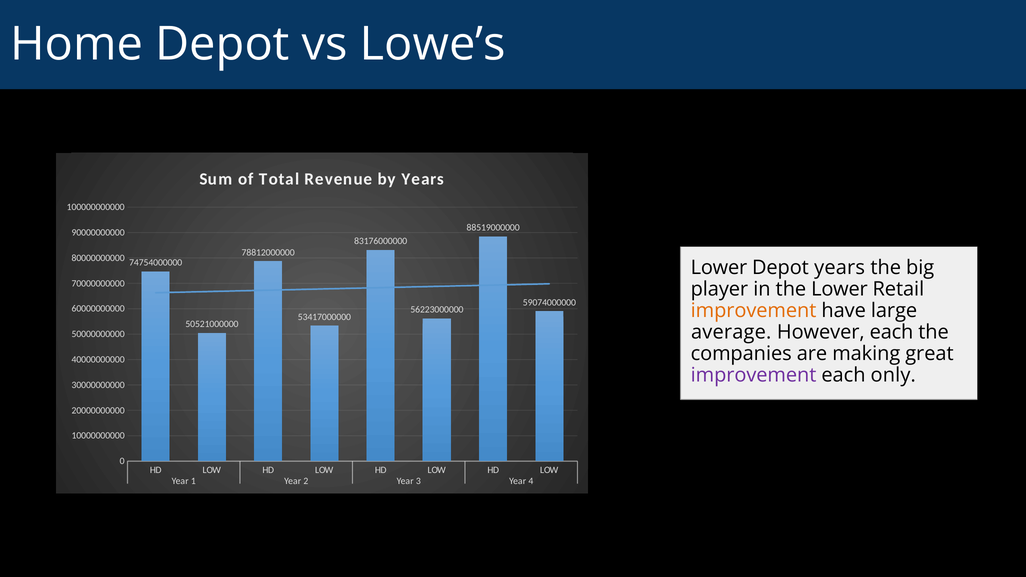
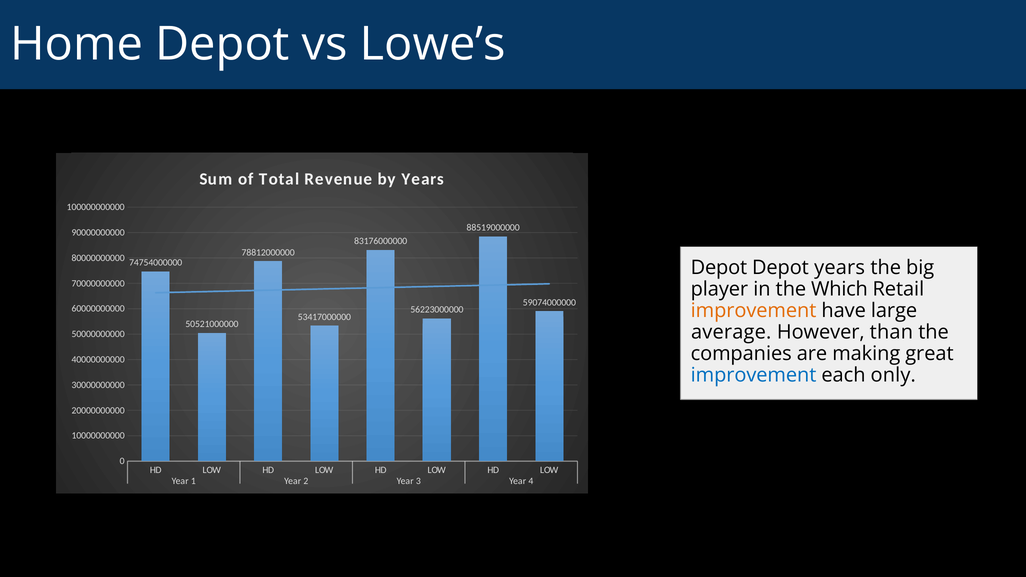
Lower: Lower -> Depot (719, 268)
the Lower: Lower -> Which (839, 289)
However each: each -> than (891, 332)
improvement colour: purple -> blue (754, 375)
